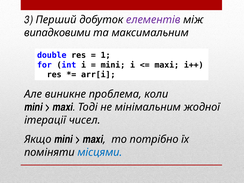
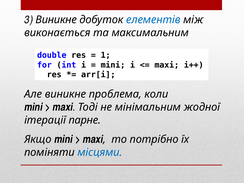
3 Перший: Перший -> Виникне (56, 20)
елементів colour: purple -> blue (153, 20)
випадковими: випадковими -> виконається (57, 33)
чисел: чисел -> парне (85, 120)
